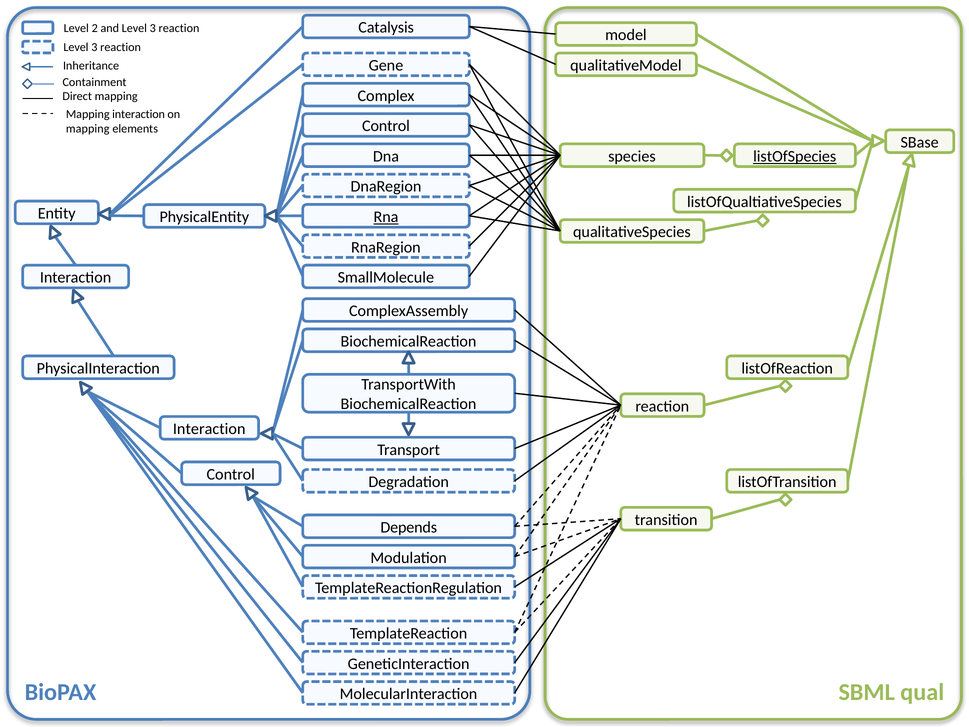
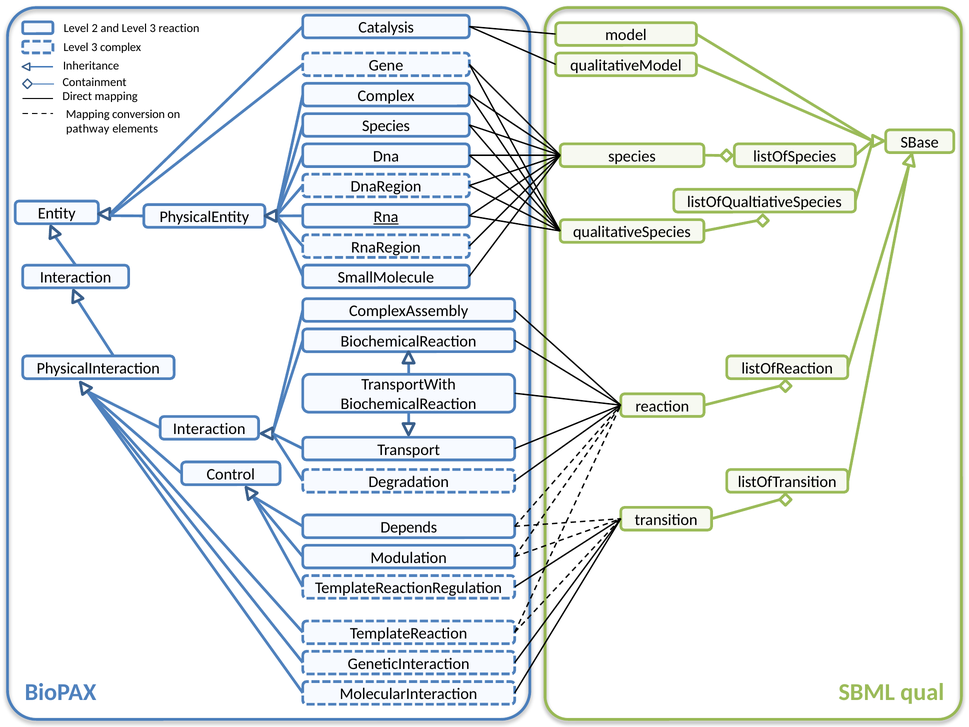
reaction: reaction -> complex (121, 47)
Mapping interaction: interaction -> conversion (139, 114)
Control: Control -> Species (386, 126)
mapping: mapping -> pathway (88, 129)
listOfSpecies underline: present -> none (795, 156)
